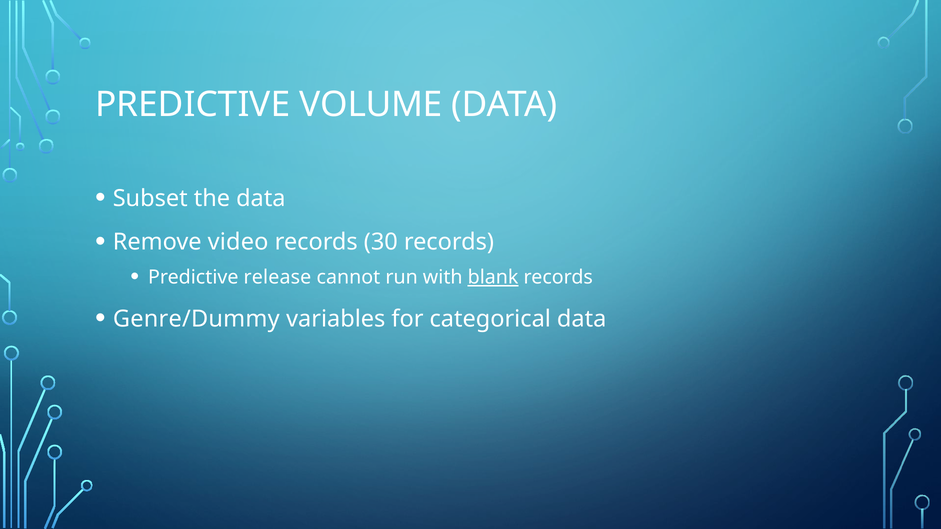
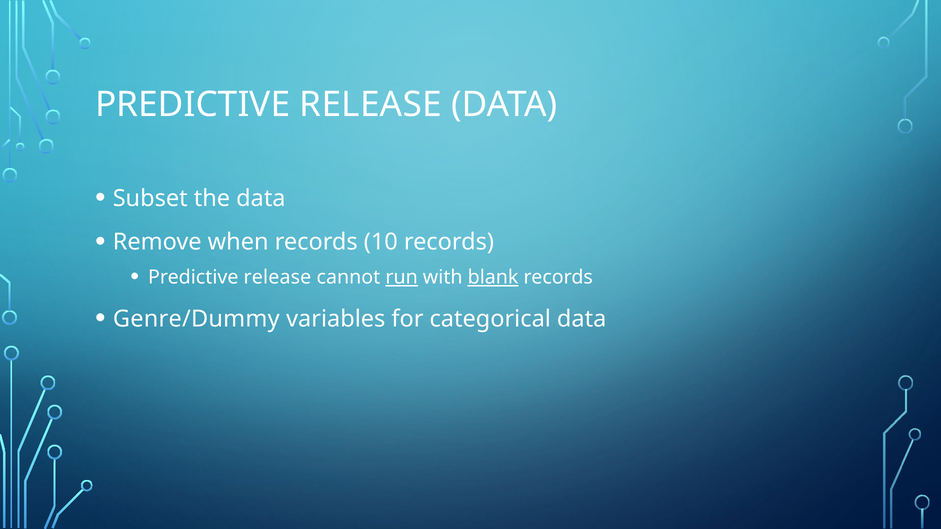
VOLUME: VOLUME -> RELEASE (371, 105)
video: video -> when (238, 242)
30: 30 -> 10 (381, 242)
run underline: none -> present (402, 277)
